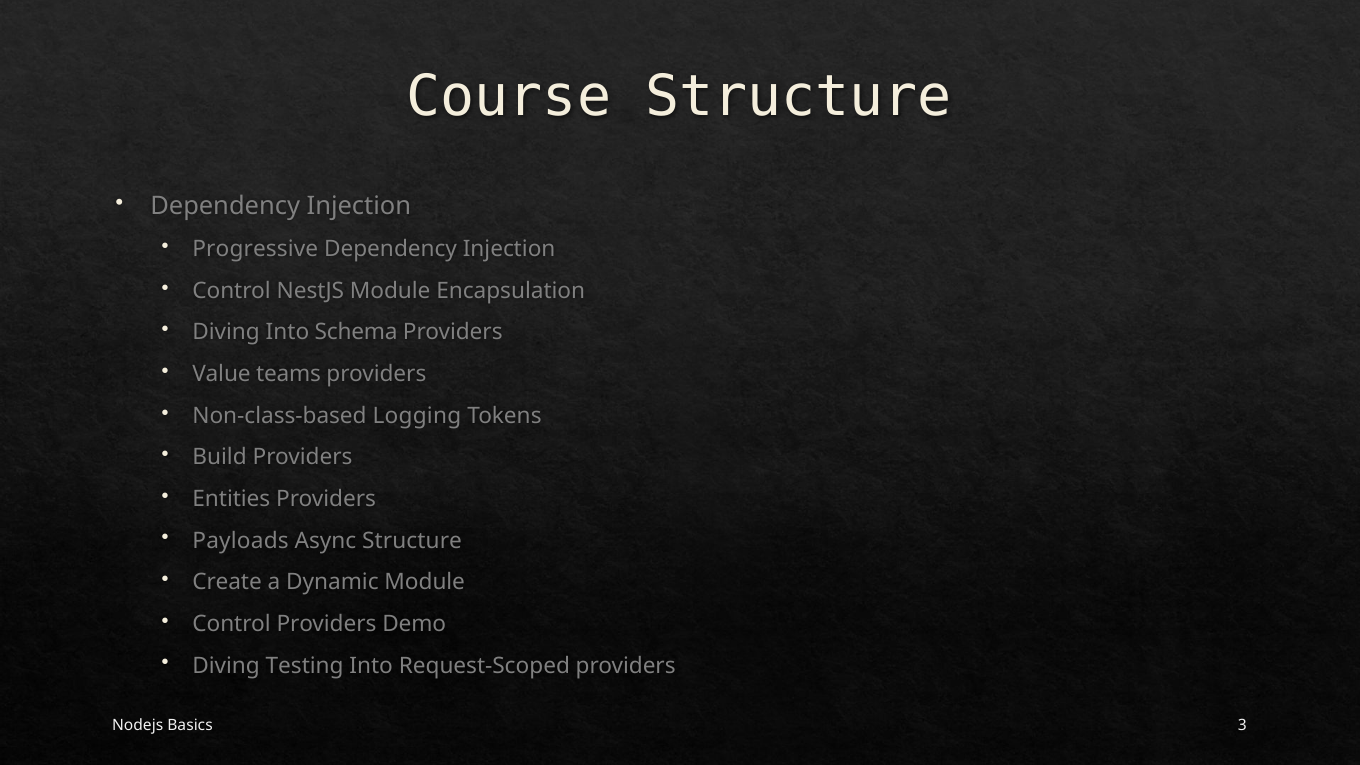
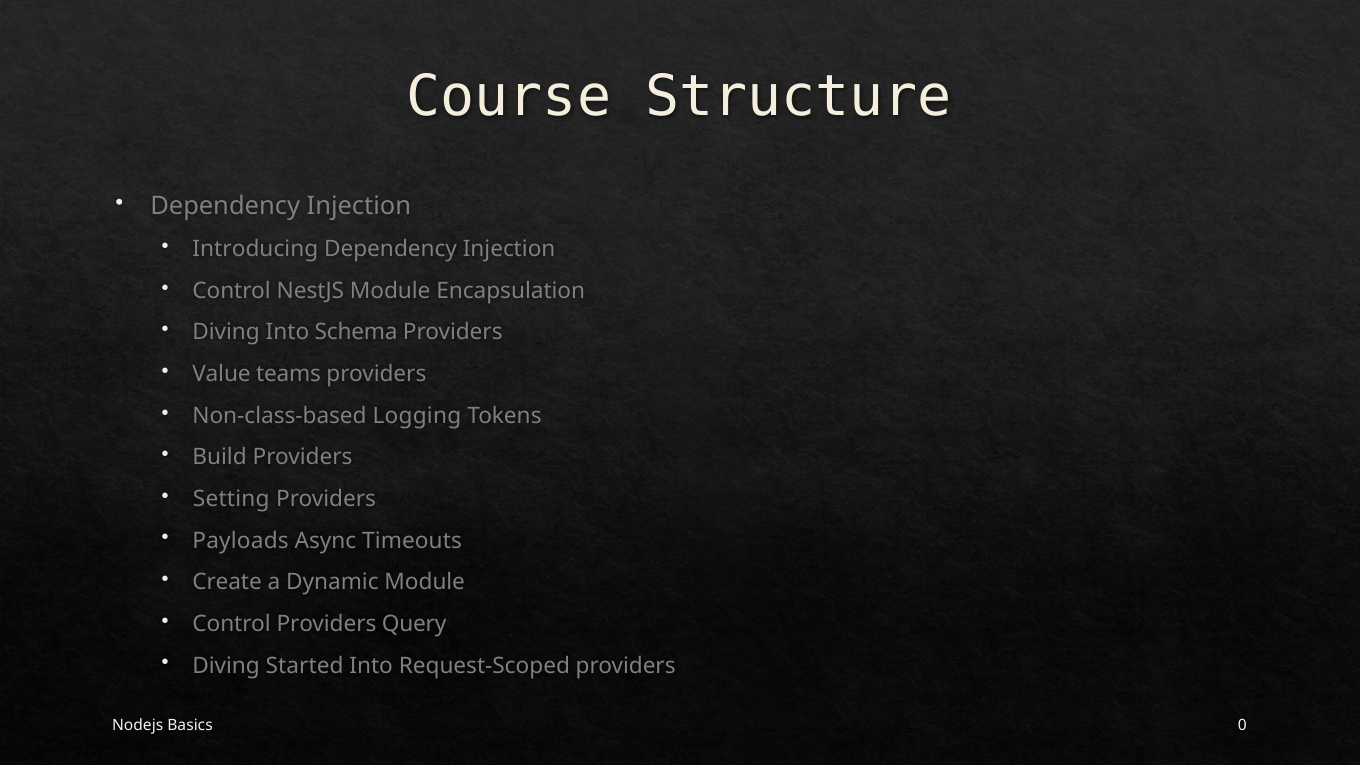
Progressive: Progressive -> Introducing (255, 249)
Entities: Entities -> Setting (231, 499)
Async Structure: Structure -> Timeouts (412, 541)
Demo: Demo -> Query (414, 624)
Testing: Testing -> Started (305, 666)
3: 3 -> 0 (1242, 726)
